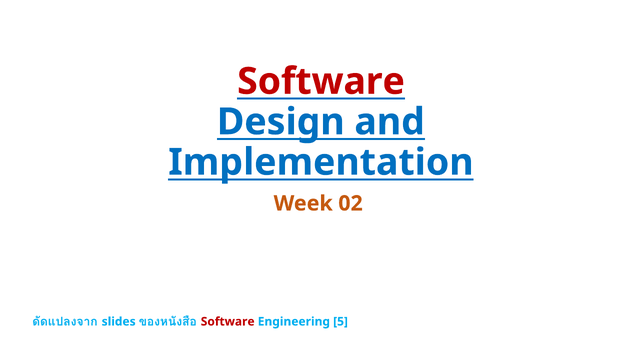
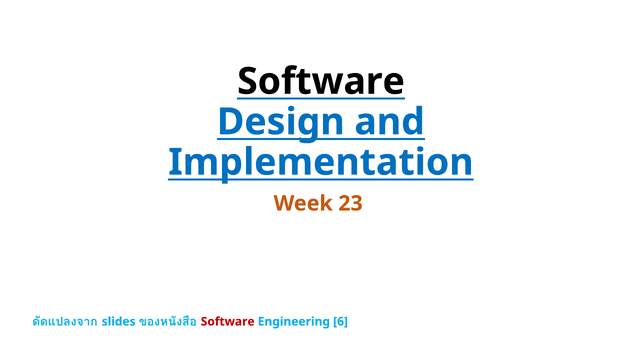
Software colour: red -> black (321, 81)
02: 02 -> 23 (351, 204)
5: 5 -> 6 (341, 322)
